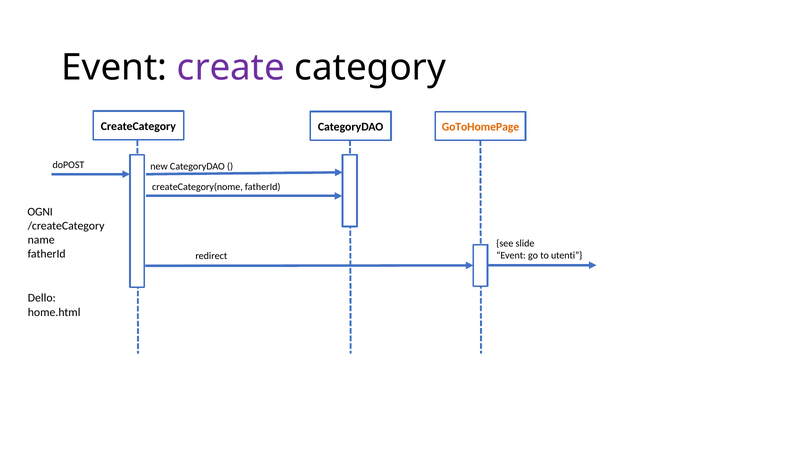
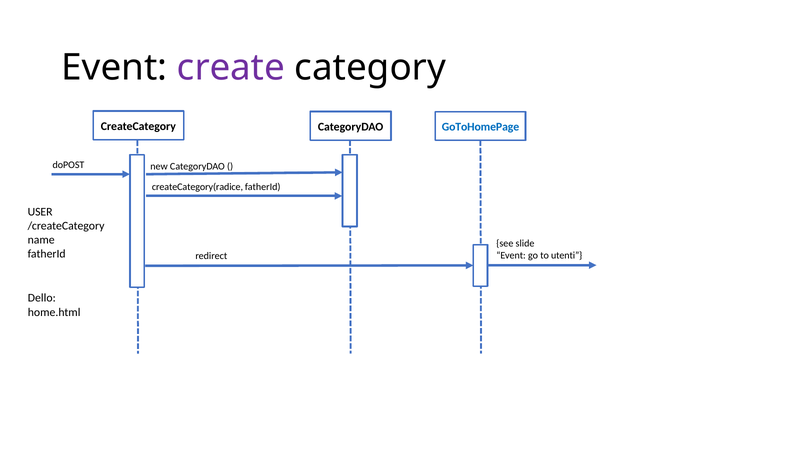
GoToHomePage colour: orange -> blue (480, 127)
createCategory(nome: createCategory(nome -> createCategory(radice (197, 187)
OGNI: OGNI -> USER (40, 212)
